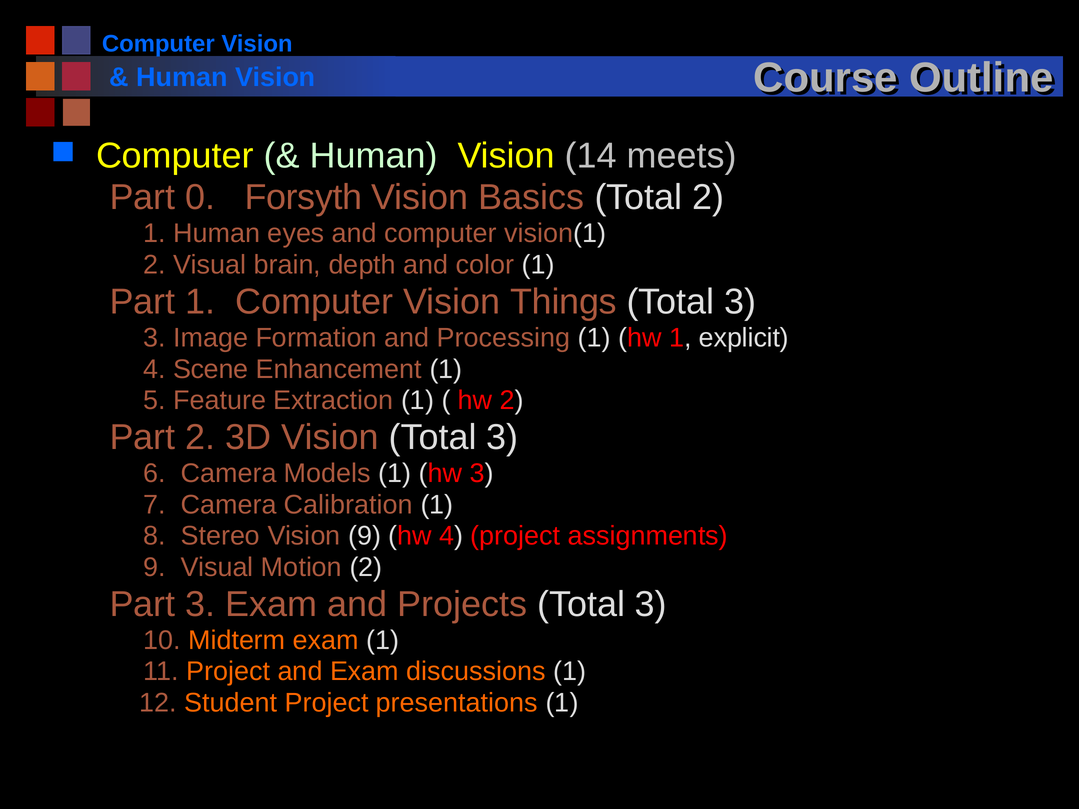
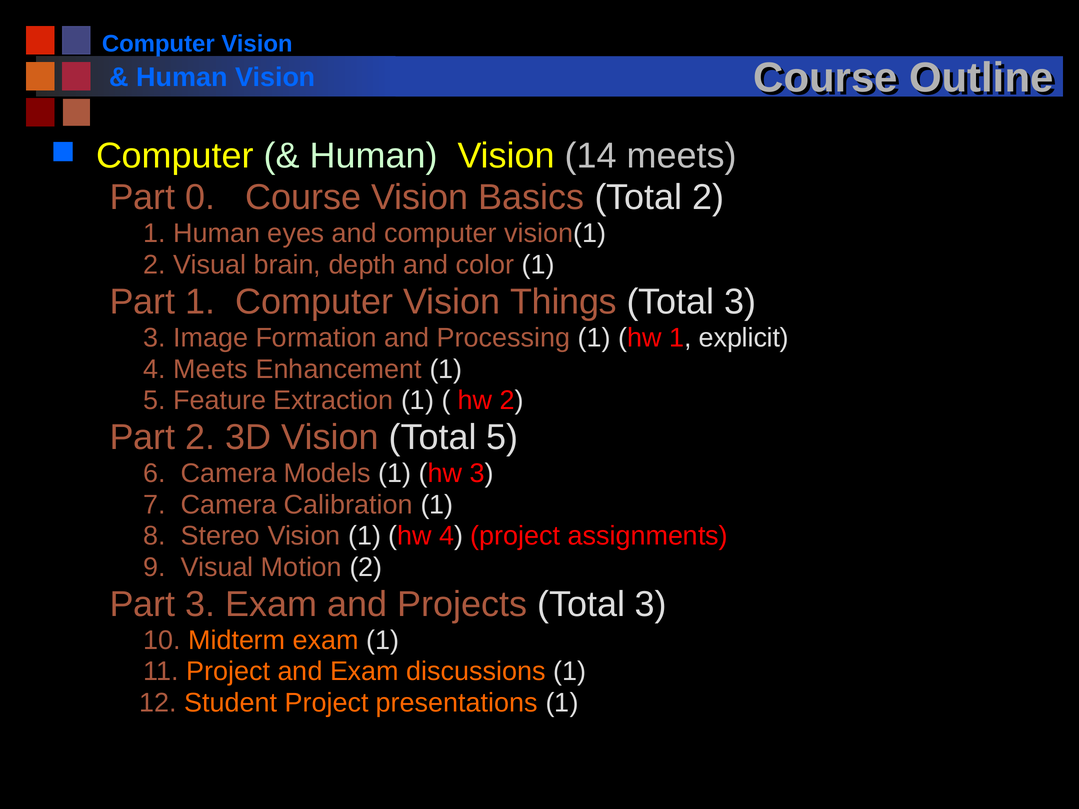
0 Forsyth: Forsyth -> Course (303, 198)
4 Scene: Scene -> Meets (210, 369)
Vision Total 3: 3 -> 5 (502, 438)
Vision 9: 9 -> 1 (365, 536)
